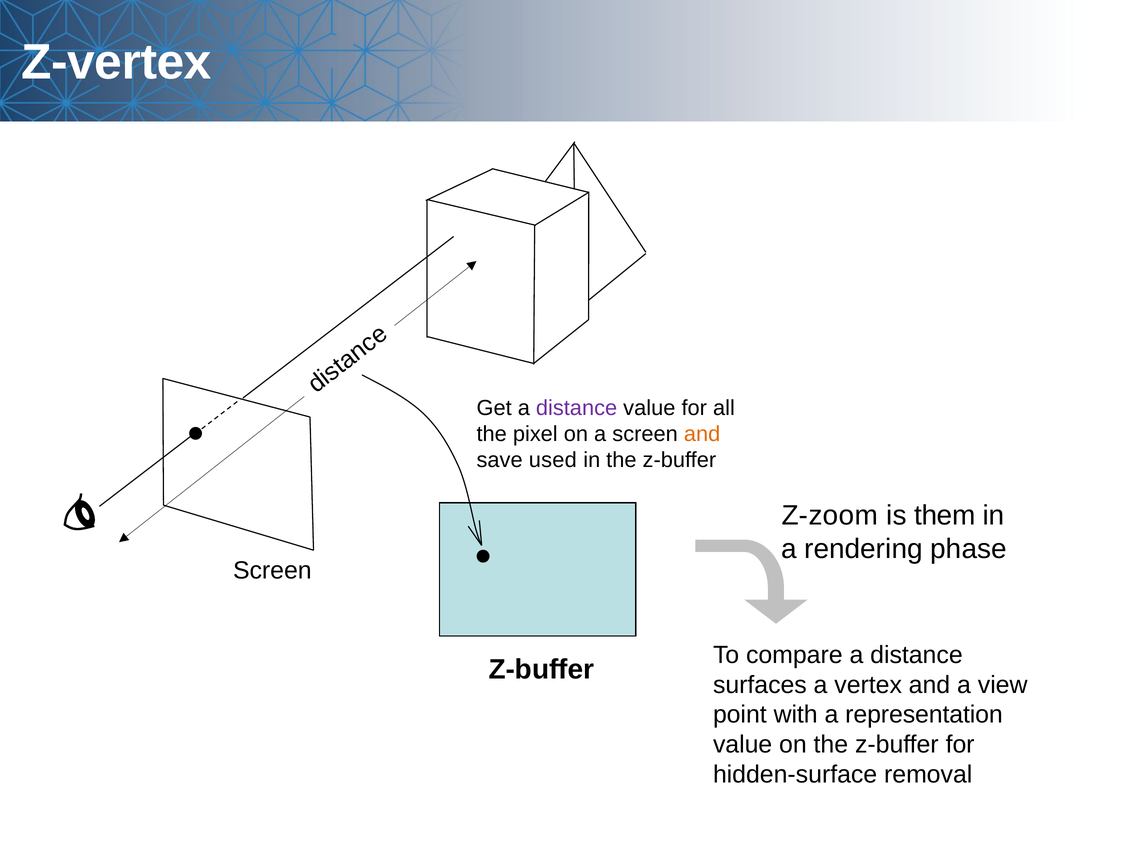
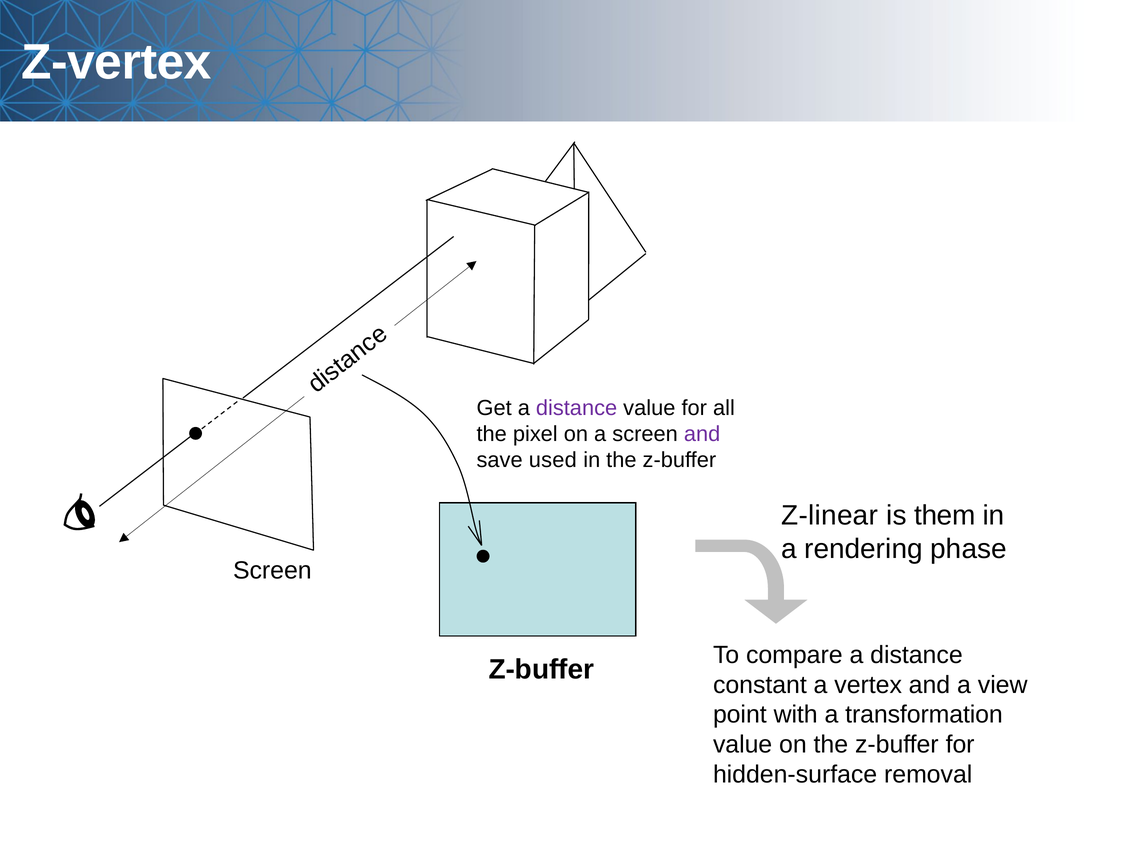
and colour: orange -> purple (702, 434)
Z-zoom: Z-zoom -> Z-linear (830, 515)
surfaces: surfaces -> constant (760, 685)
representation: representation -> transformation (924, 715)
